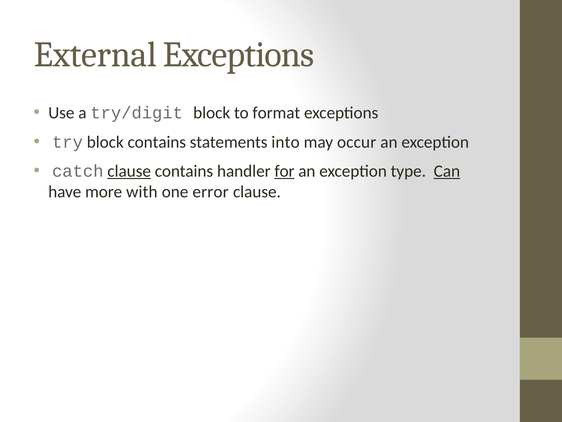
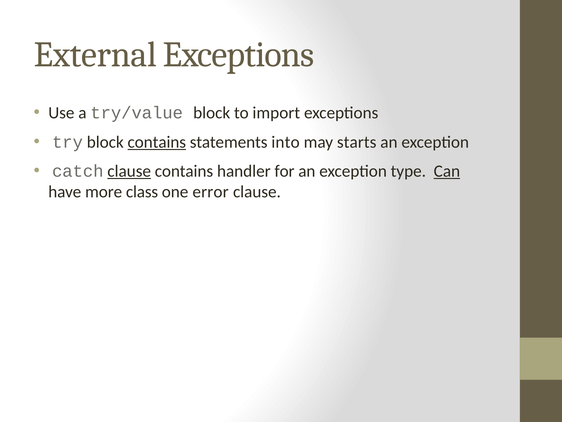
try/digit: try/digit -> try/value (137, 113)
format: format -> import (276, 113)
contains underline: none -> present (157, 142)
occur: occur -> starts (357, 142)
for underline: present -> none (285, 171)
with: with -> class (142, 192)
